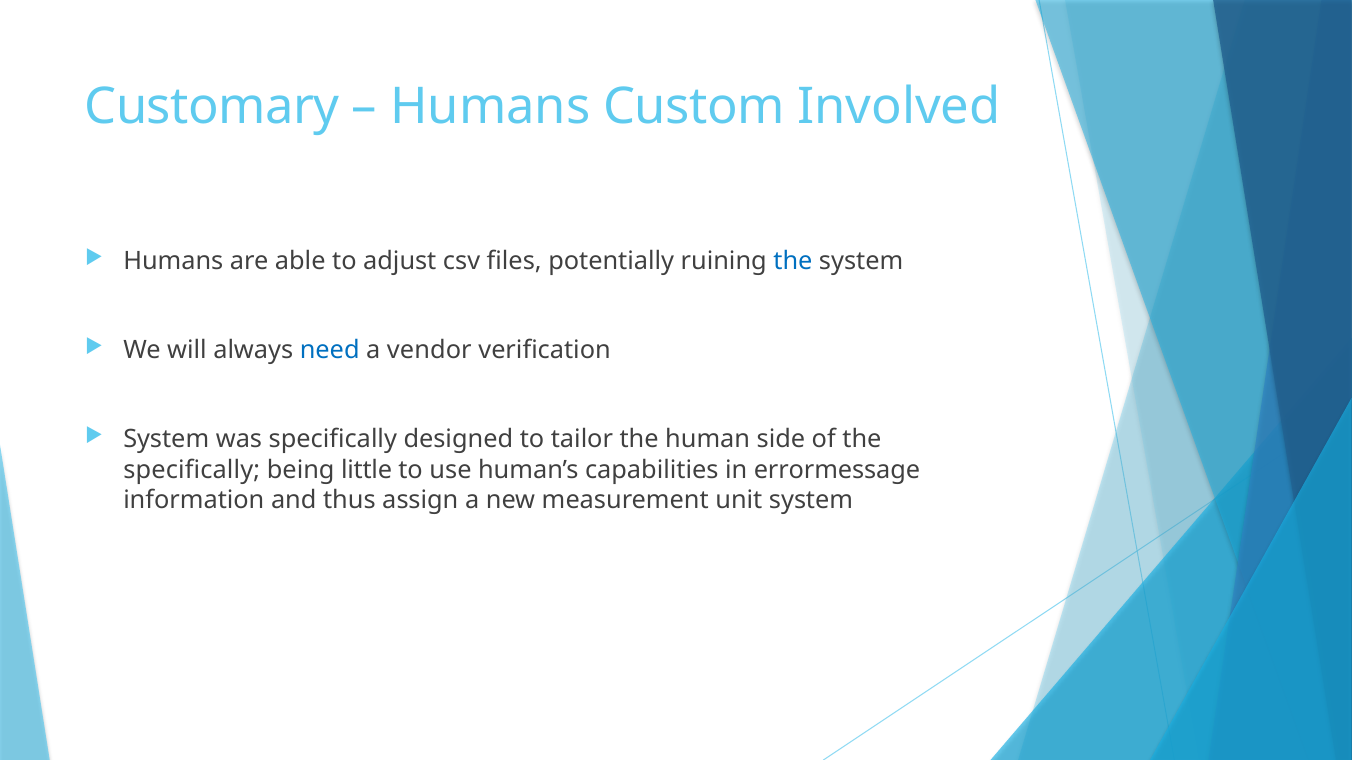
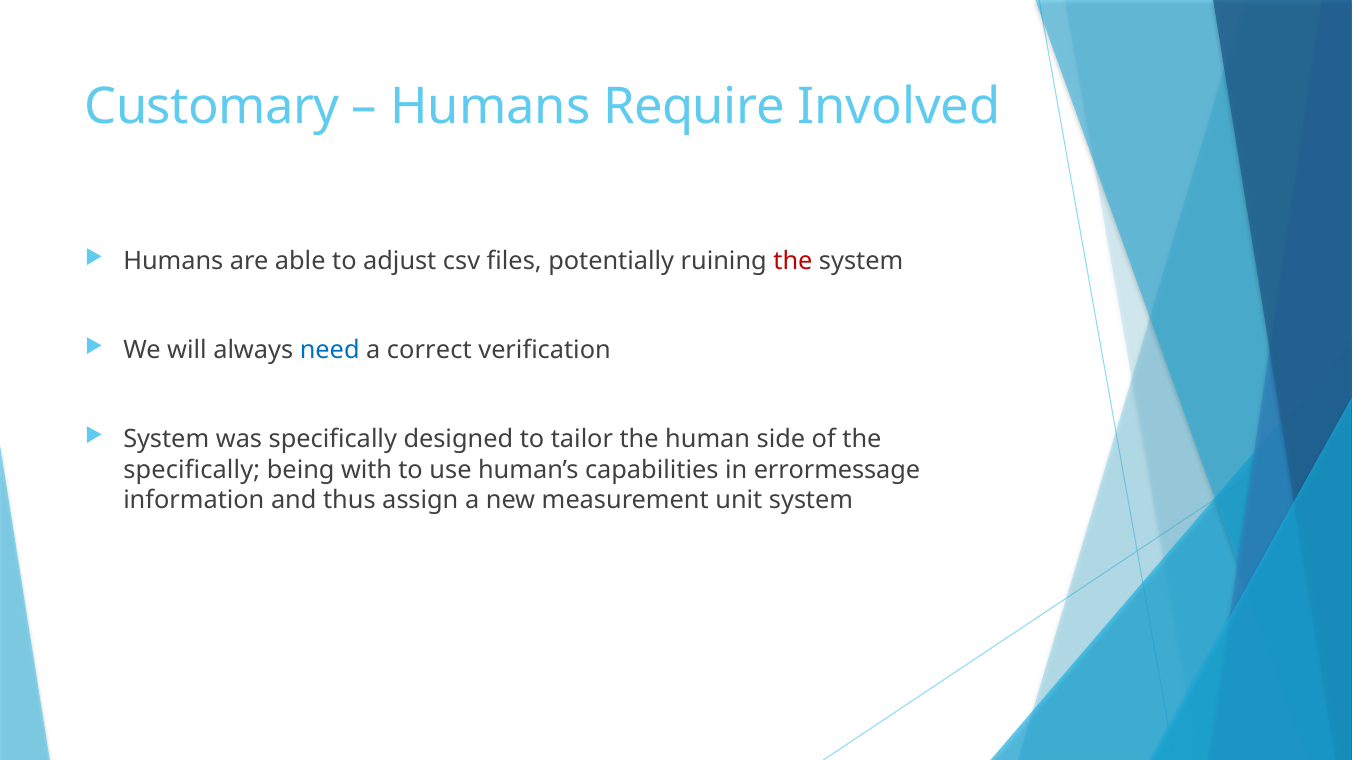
Custom: Custom -> Require (694, 107)
the colour: blue -> red (793, 262)
vendor: vendor -> correct (429, 351)
little: little -> with (367, 470)
